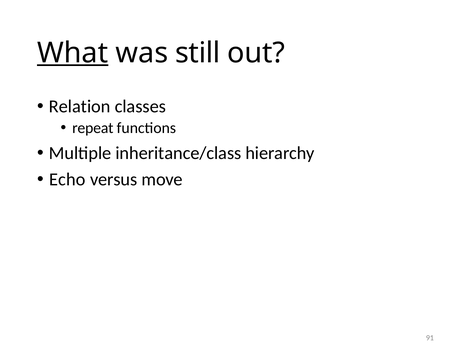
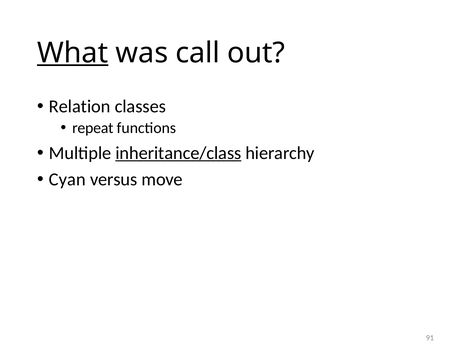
still: still -> call (198, 53)
inheritance/class underline: none -> present (178, 153)
Echo: Echo -> Cyan (67, 179)
